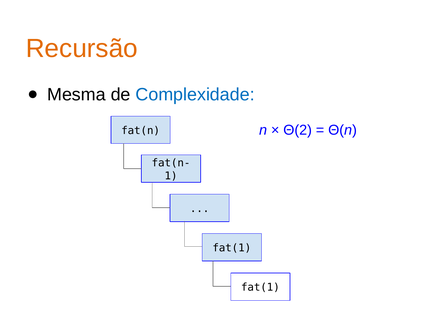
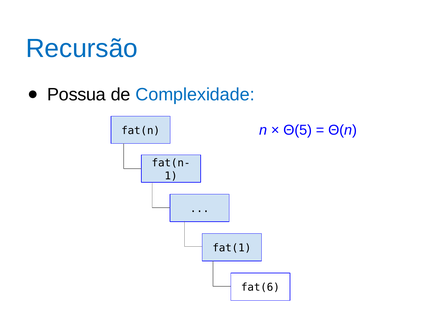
Recursão colour: orange -> blue (82, 48)
Mesma: Mesma -> Possua (77, 95)
Θ(2: Θ(2 -> Θ(5 (298, 130)
fat(1: fat(1 -> fat(6 (260, 287)
